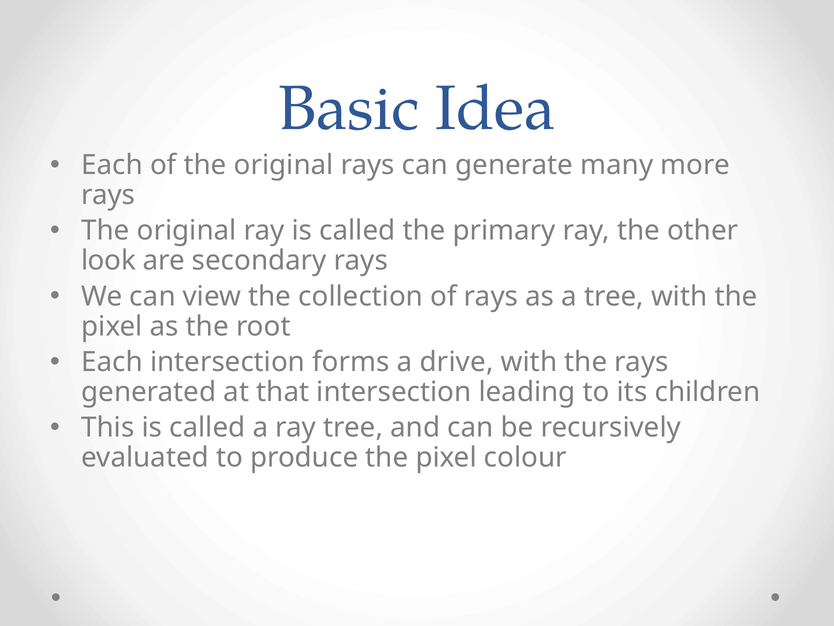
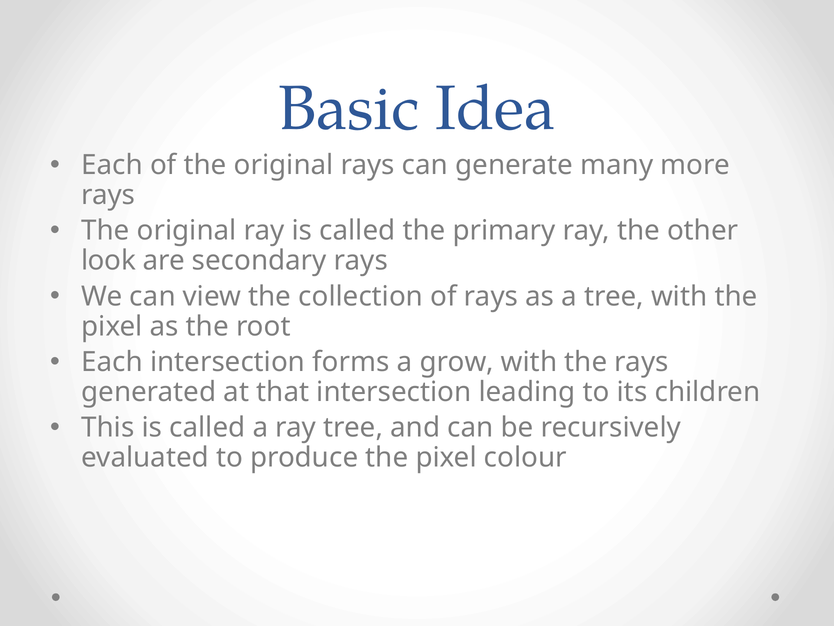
drive: drive -> grow (457, 362)
